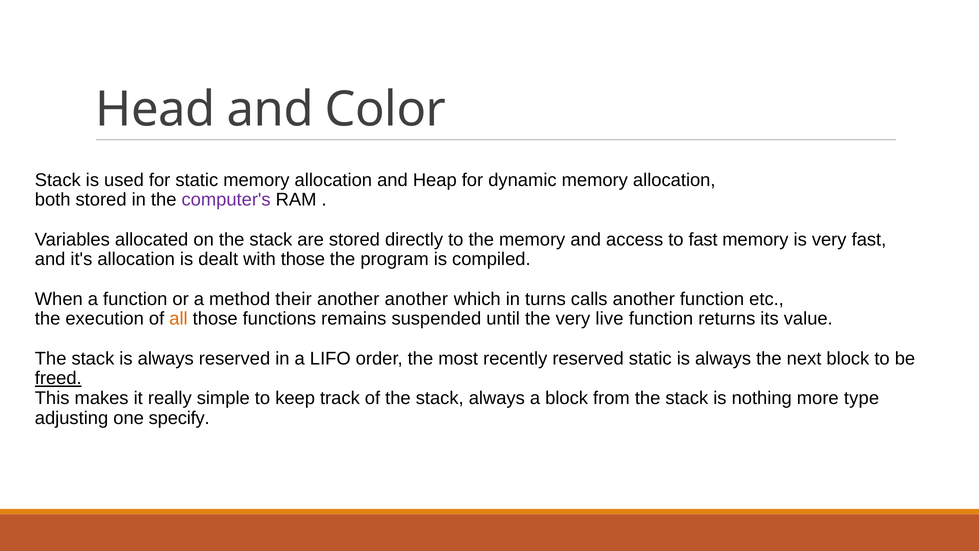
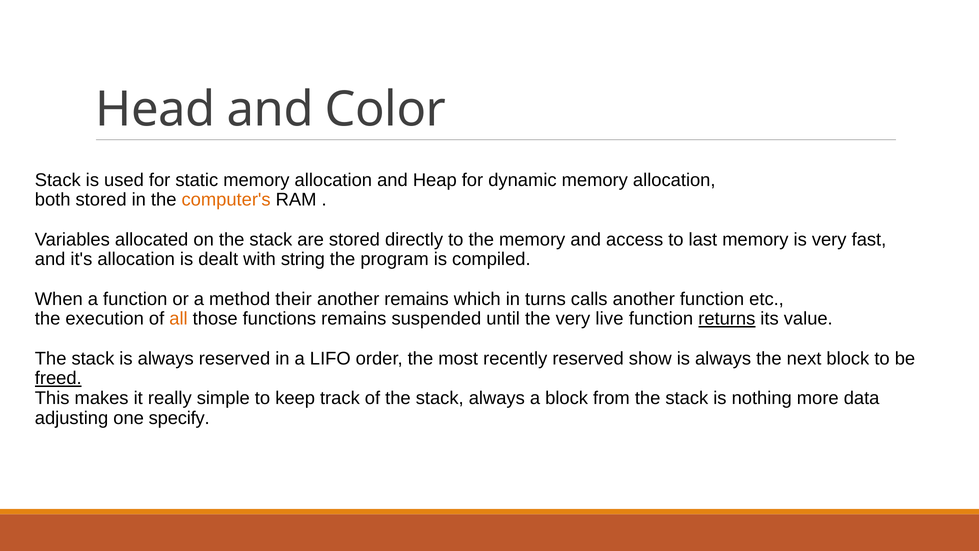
computer's colour: purple -> orange (226, 200)
to fast: fast -> last (703, 239)
with those: those -> string (303, 259)
another another: another -> remains (417, 299)
returns underline: none -> present (727, 319)
reserved static: static -> show (650, 358)
type: type -> data (862, 398)
